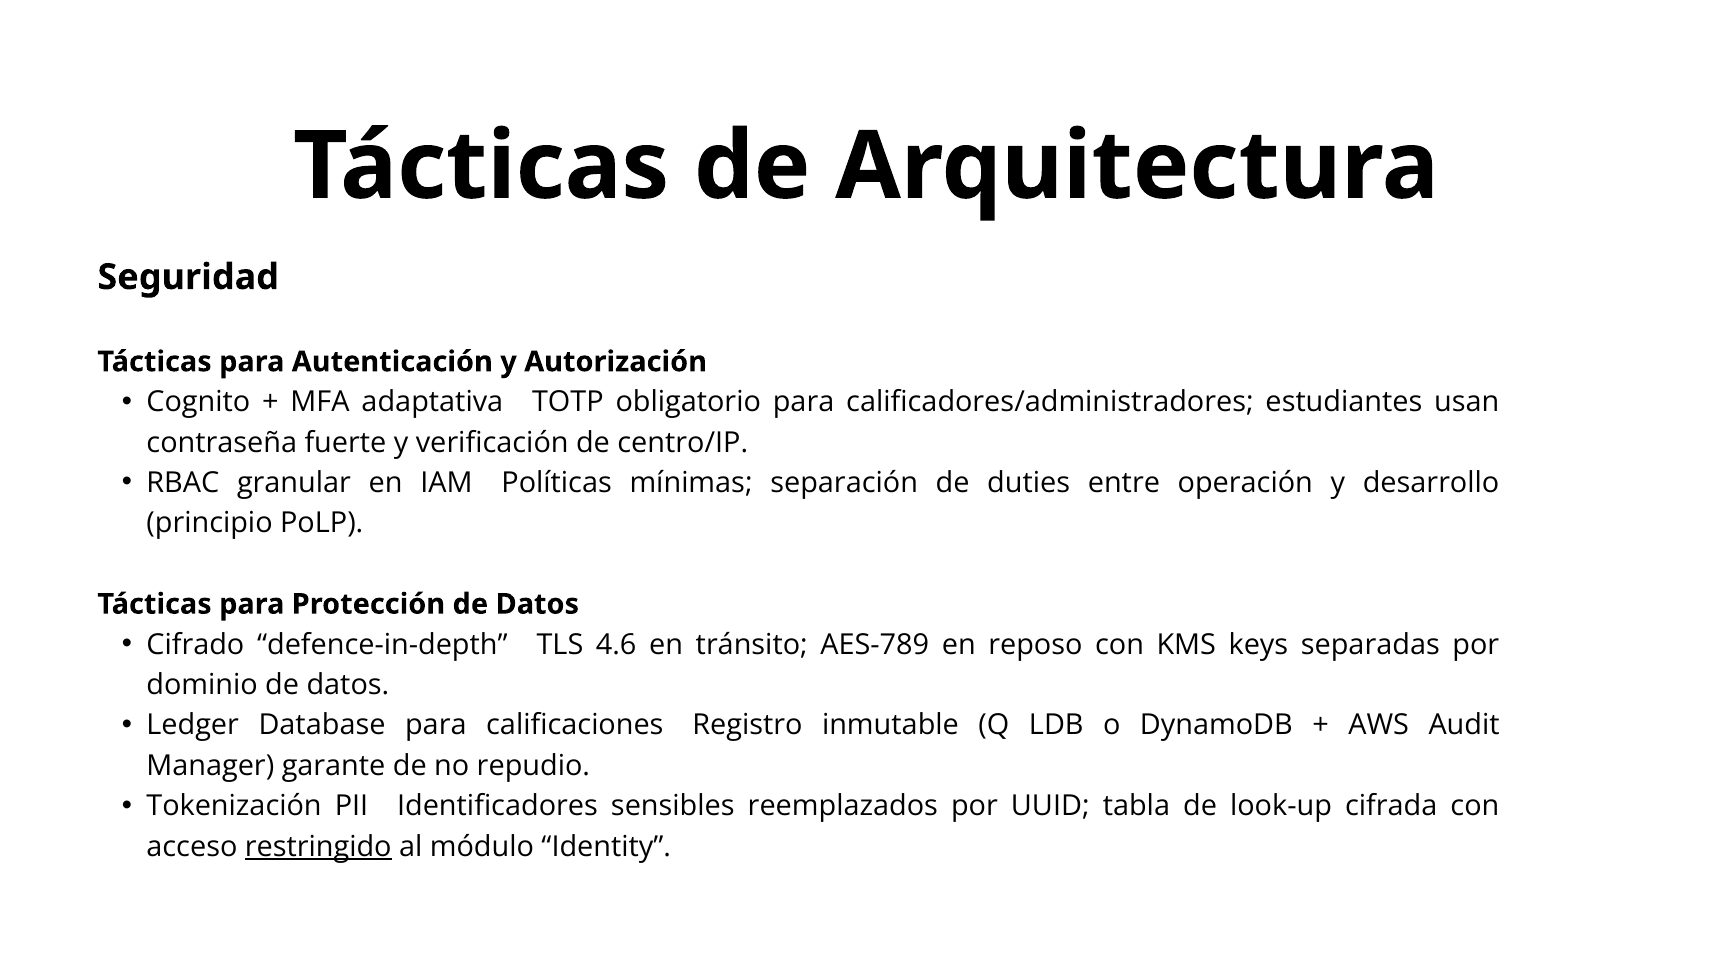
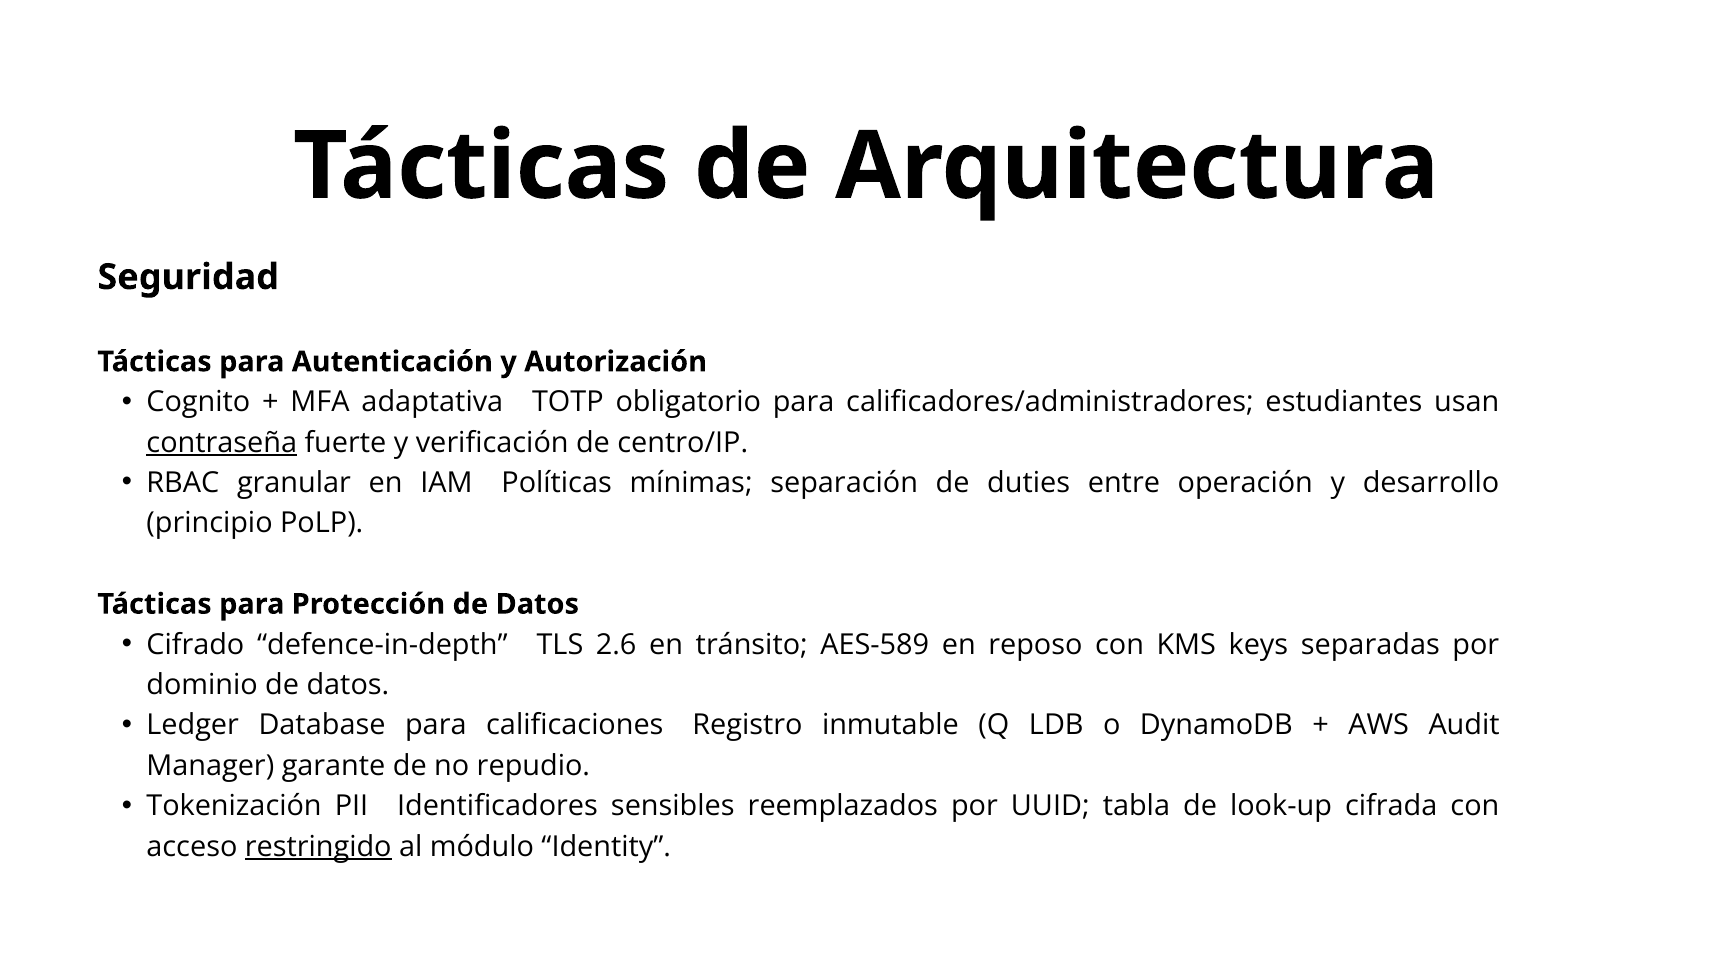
contraseña underline: none -> present (222, 443)
4.6: 4.6 -> 2.6 (616, 645)
AES-789: AES-789 -> AES-589 (875, 645)
